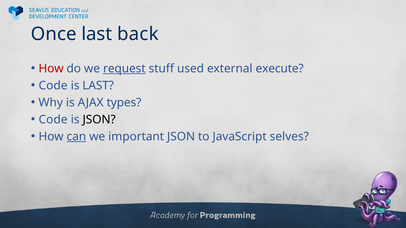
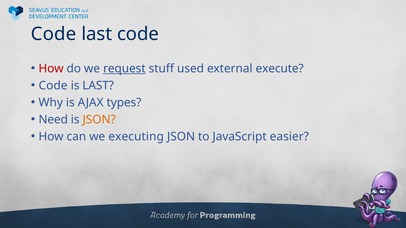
Once: Once -> Code (54, 34)
last back: back -> code (138, 34)
Code: Code -> Need (53, 120)
JSON colour: black -> orange (99, 120)
can underline: present -> none (76, 137)
important: important -> executing (136, 137)
selves: selves -> easier (289, 137)
